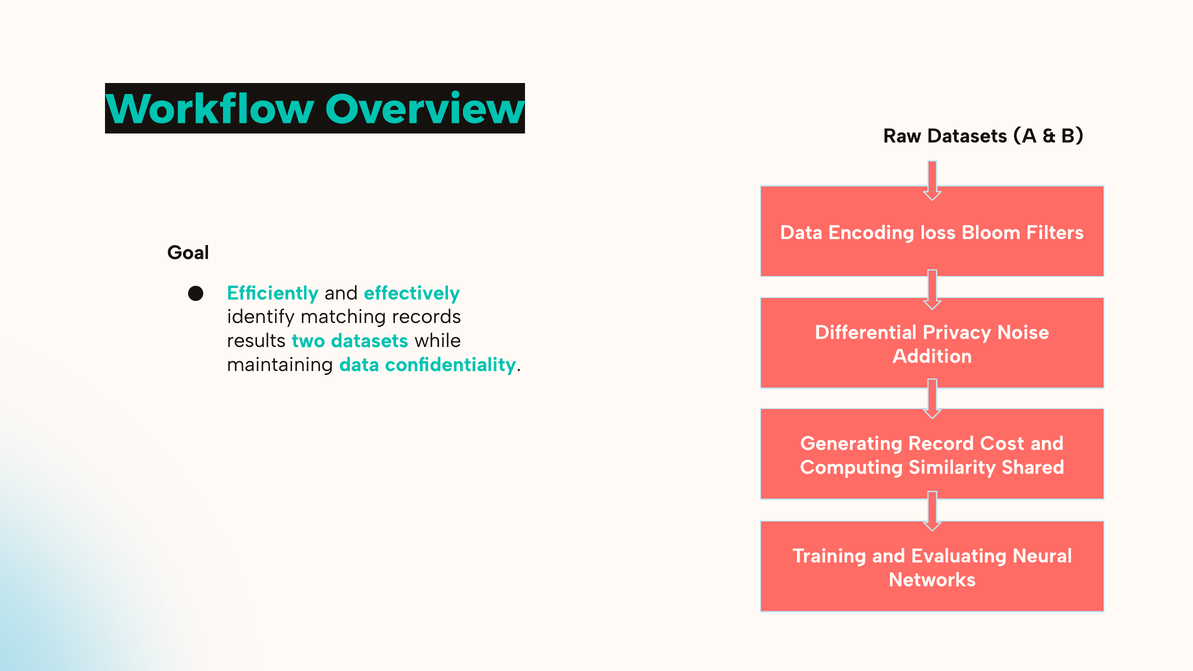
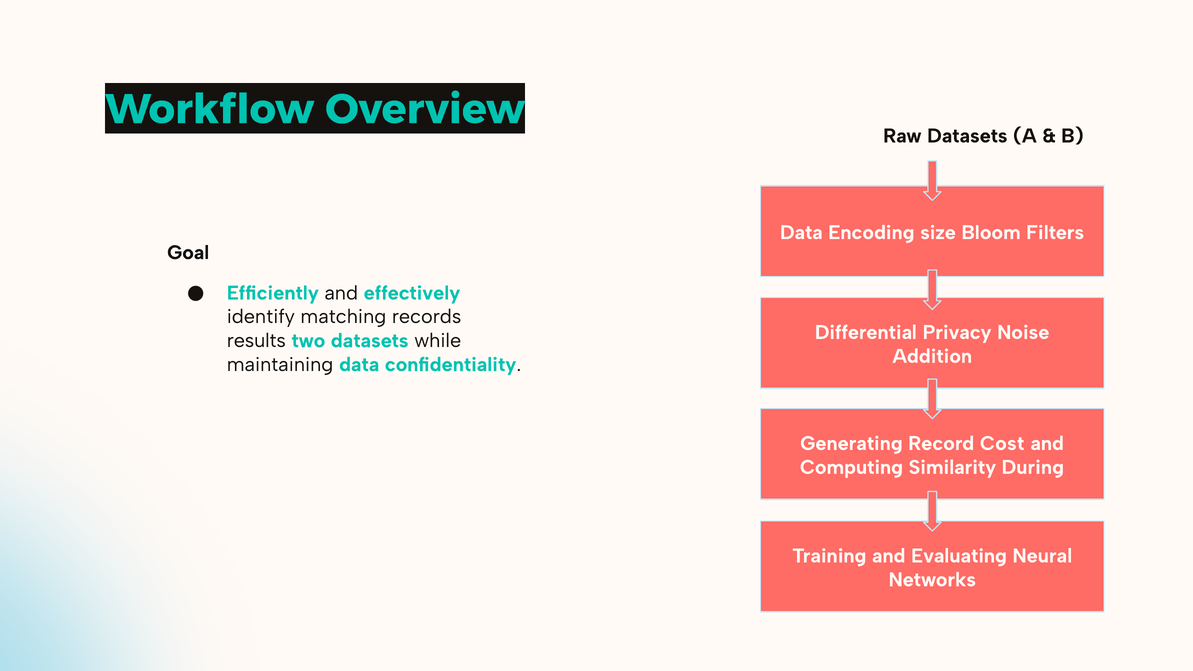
loss: loss -> size (938, 233)
Shared: Shared -> During (1033, 467)
